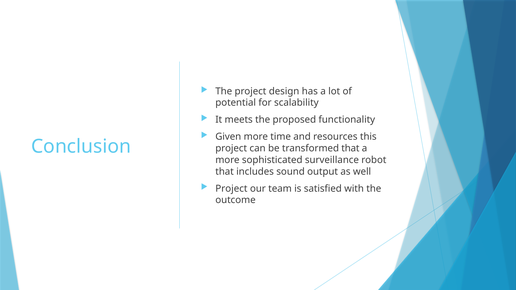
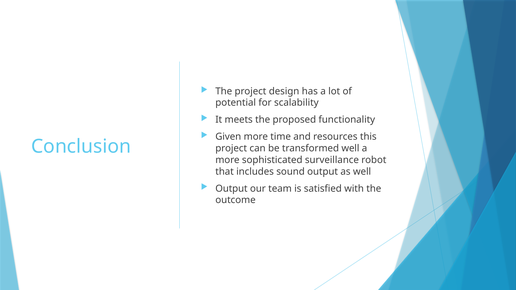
transformed that: that -> well (350, 148)
Project: Project -> Output (231, 189)
